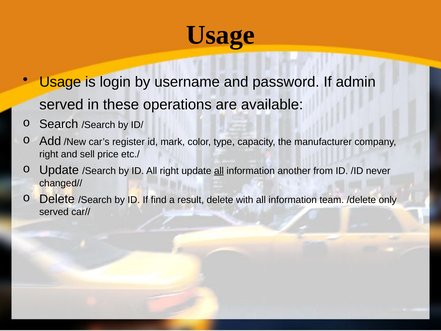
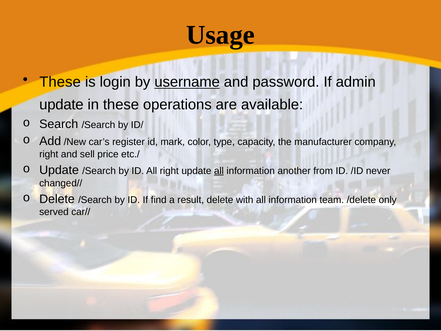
Usage: Usage -> These (60, 82)
username underline: none -> present (187, 82)
served: served -> update (61, 104)
